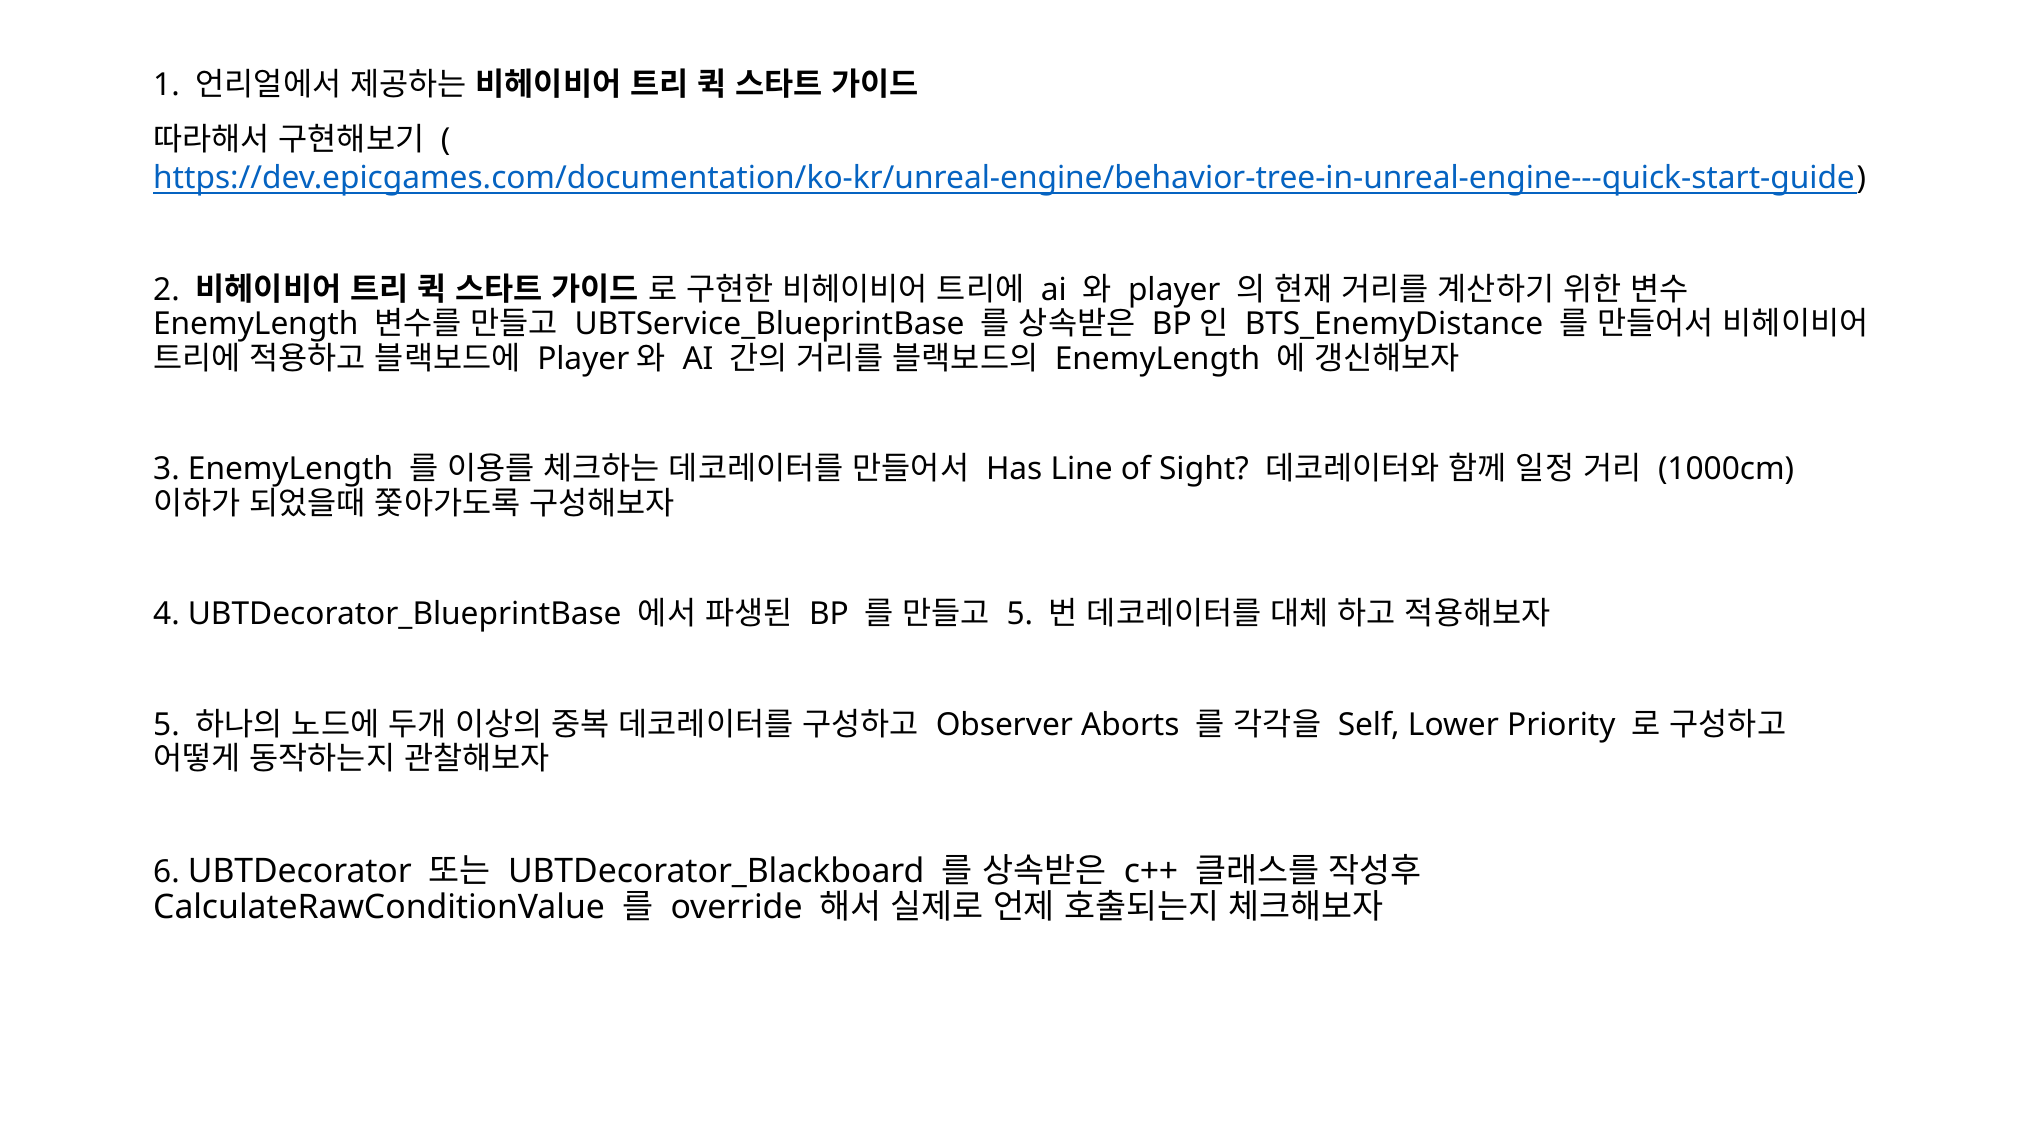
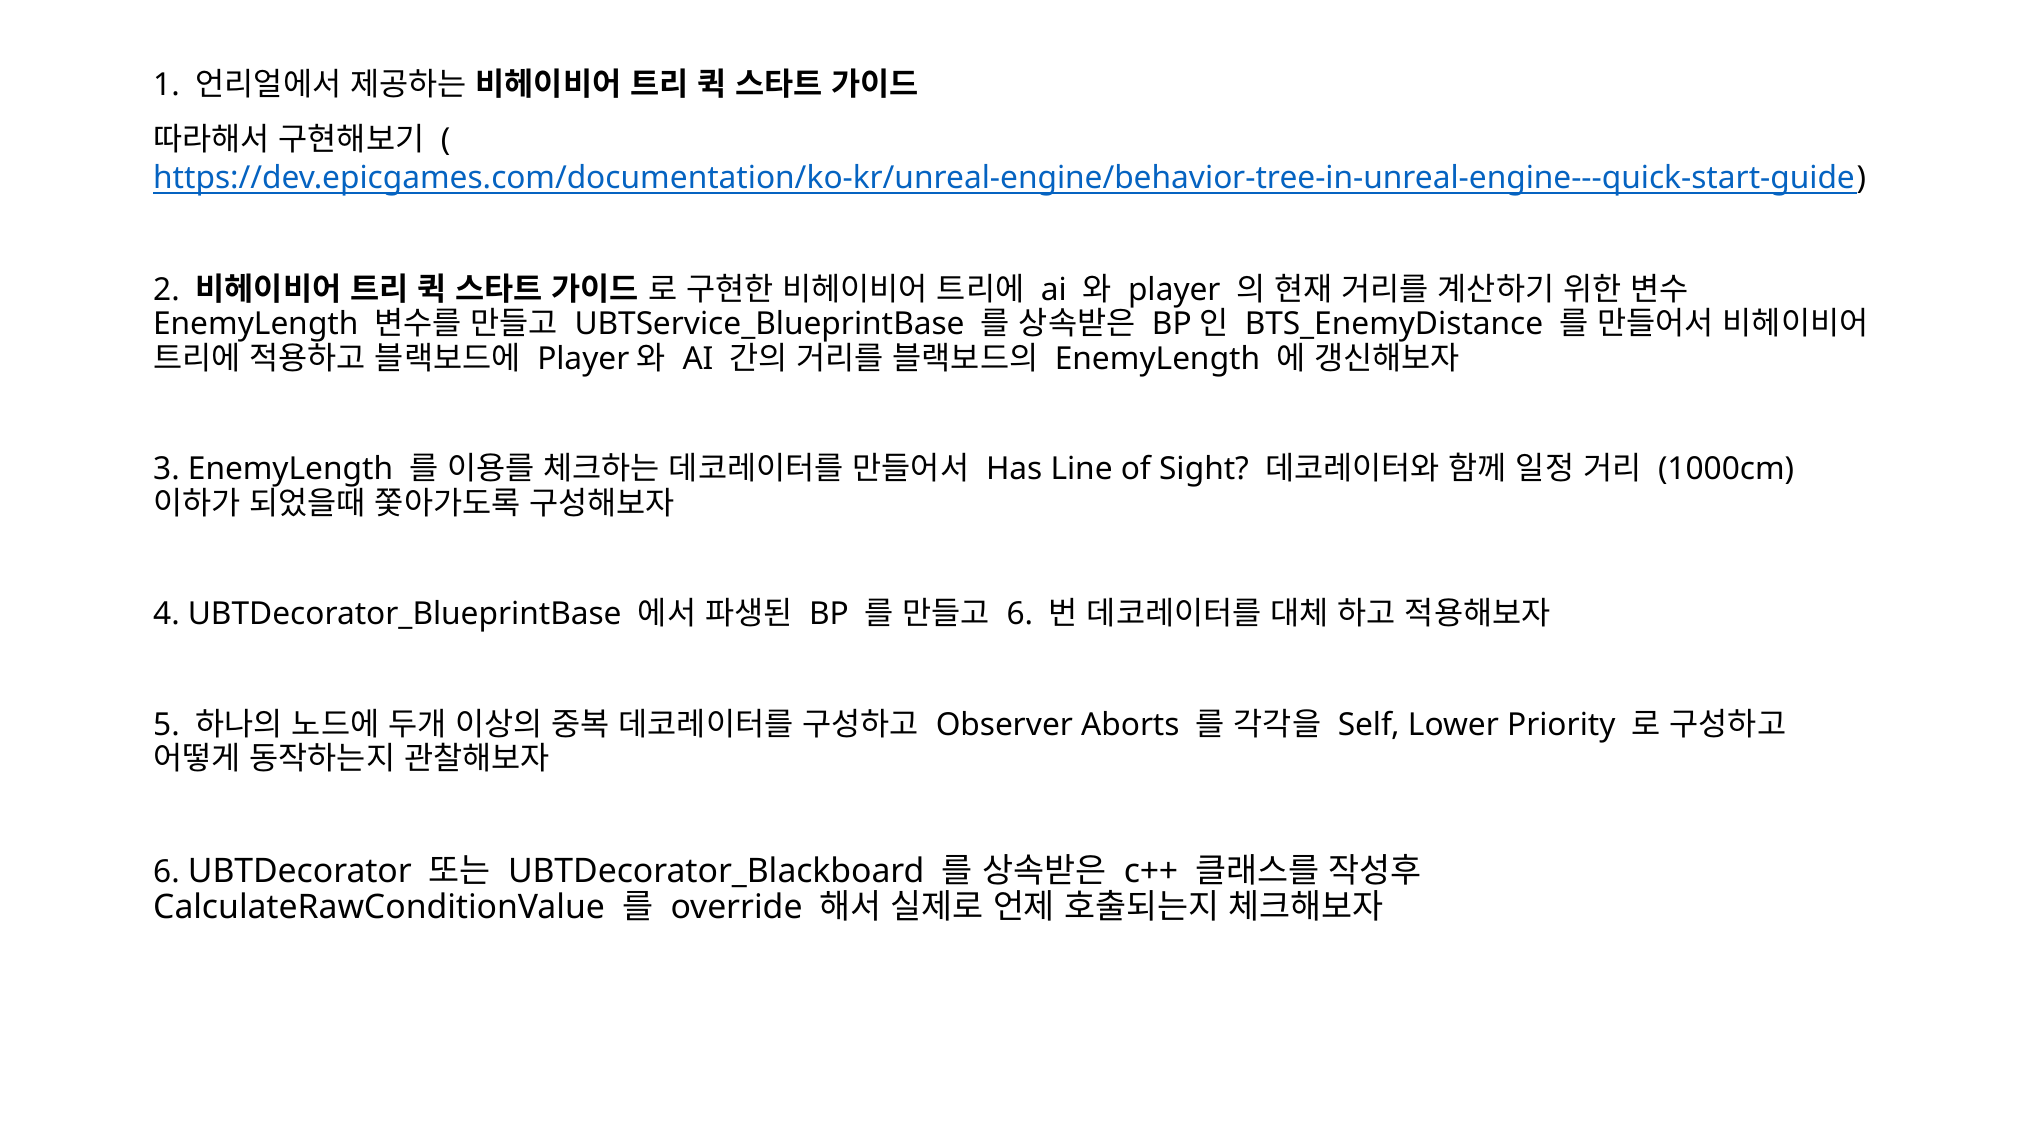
5: 5 -> 6 (1020, 614)
